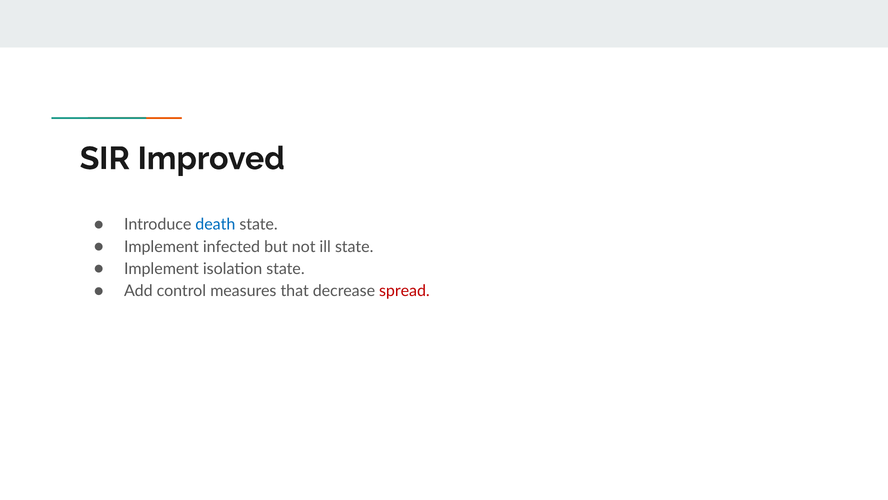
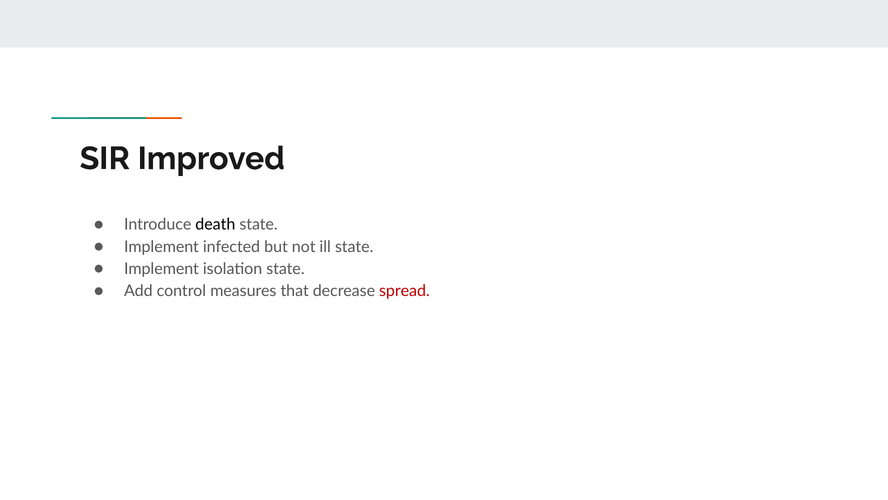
death colour: blue -> black (215, 224)
